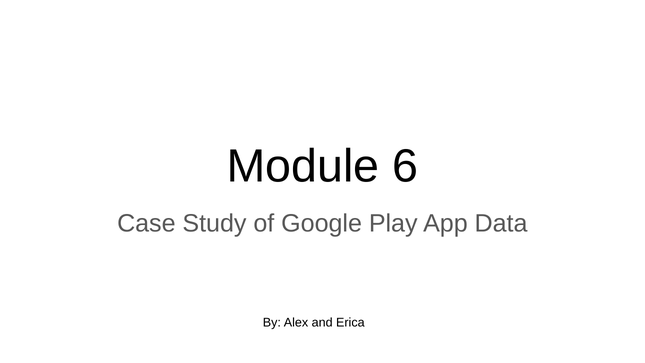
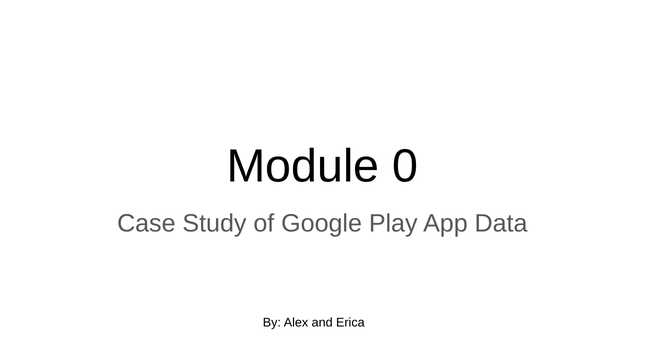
6: 6 -> 0 (405, 166)
